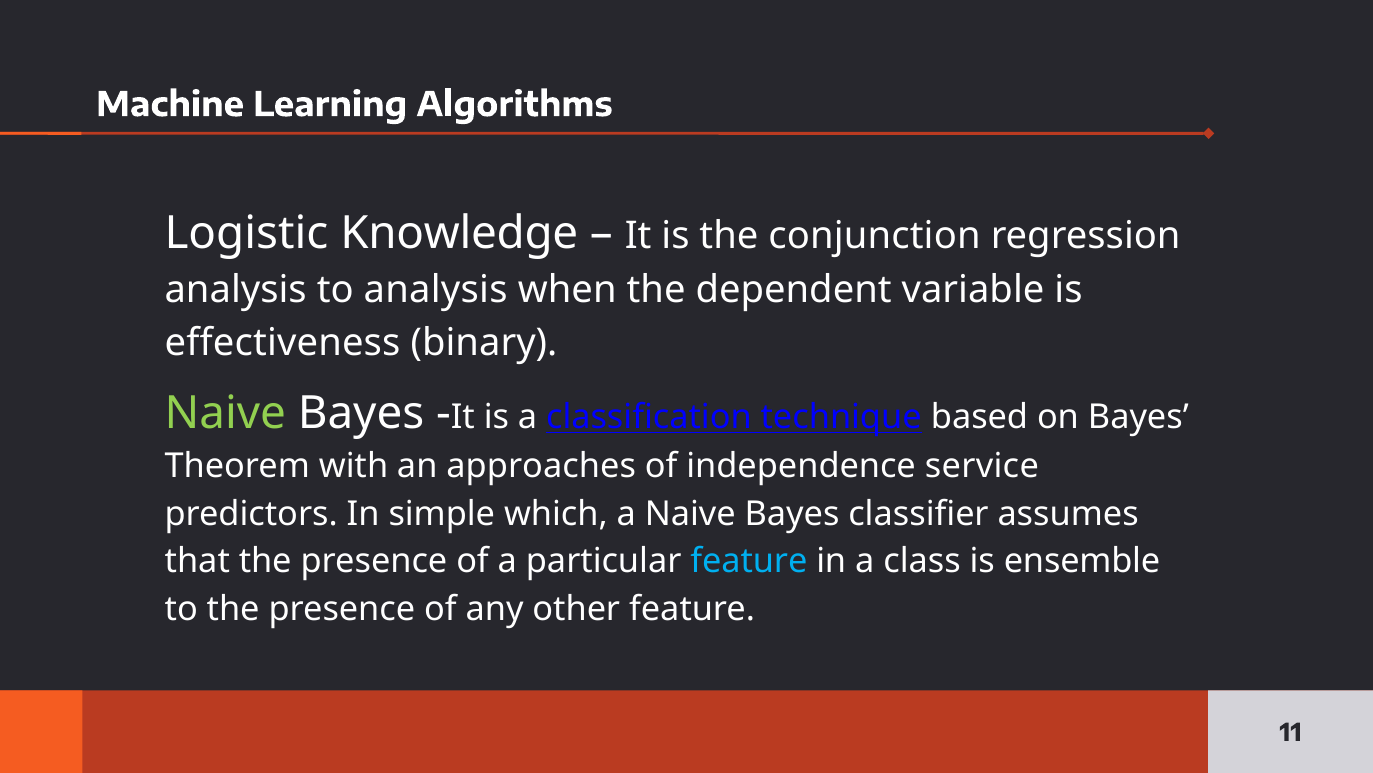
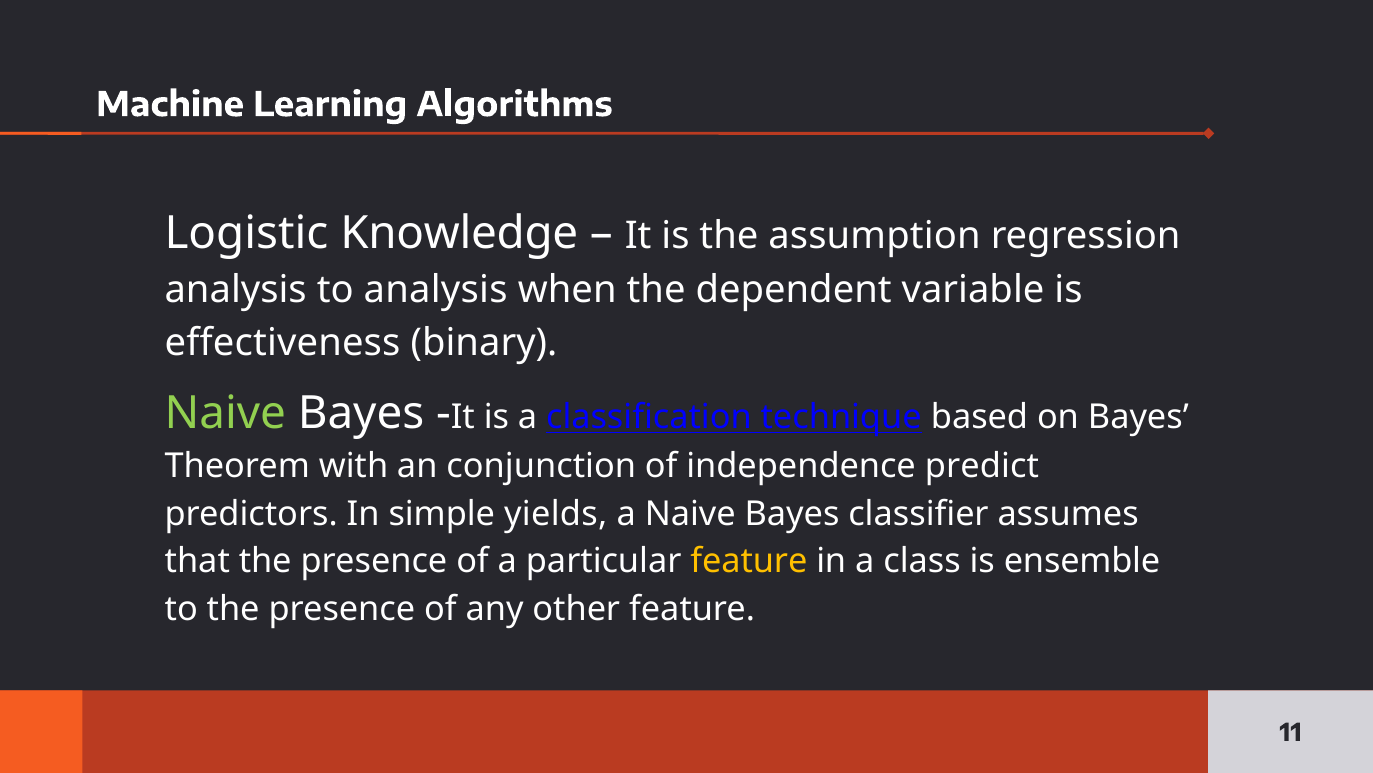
conjunction: conjunction -> assumption (874, 235)
approaches: approaches -> conjunction (541, 466)
service: service -> predict (982, 466)
which: which -> yields (556, 513)
feature colour: light blue -> yellow (749, 561)
